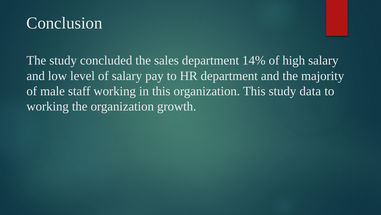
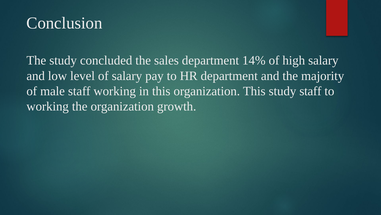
study data: data -> staff (310, 91)
